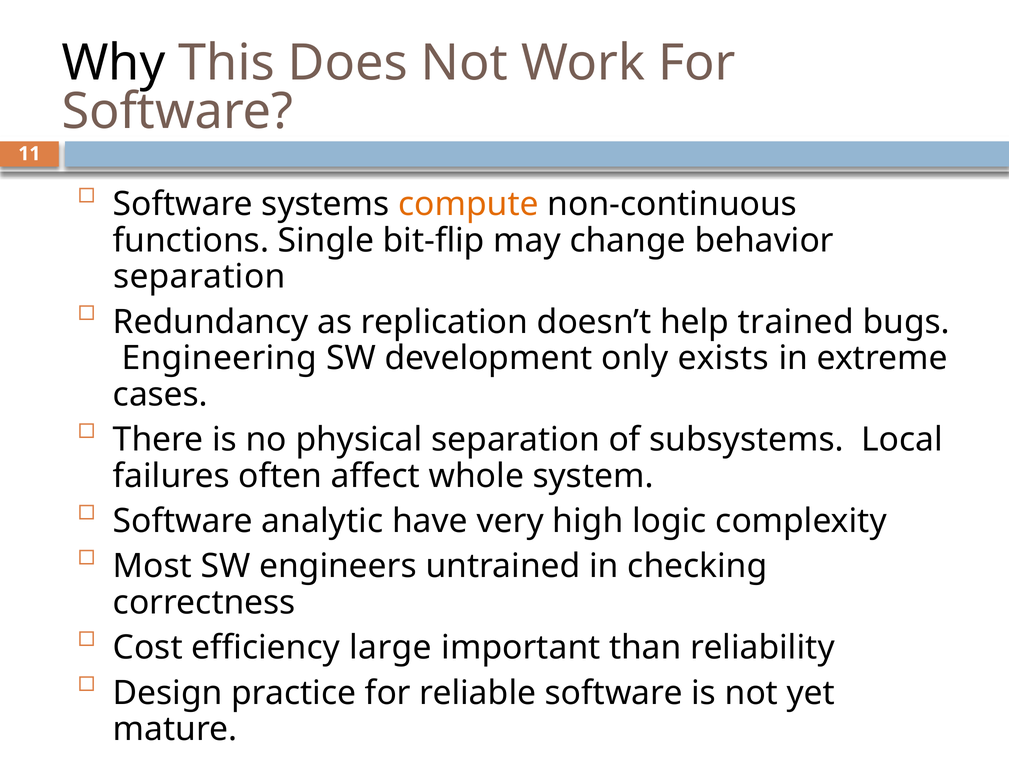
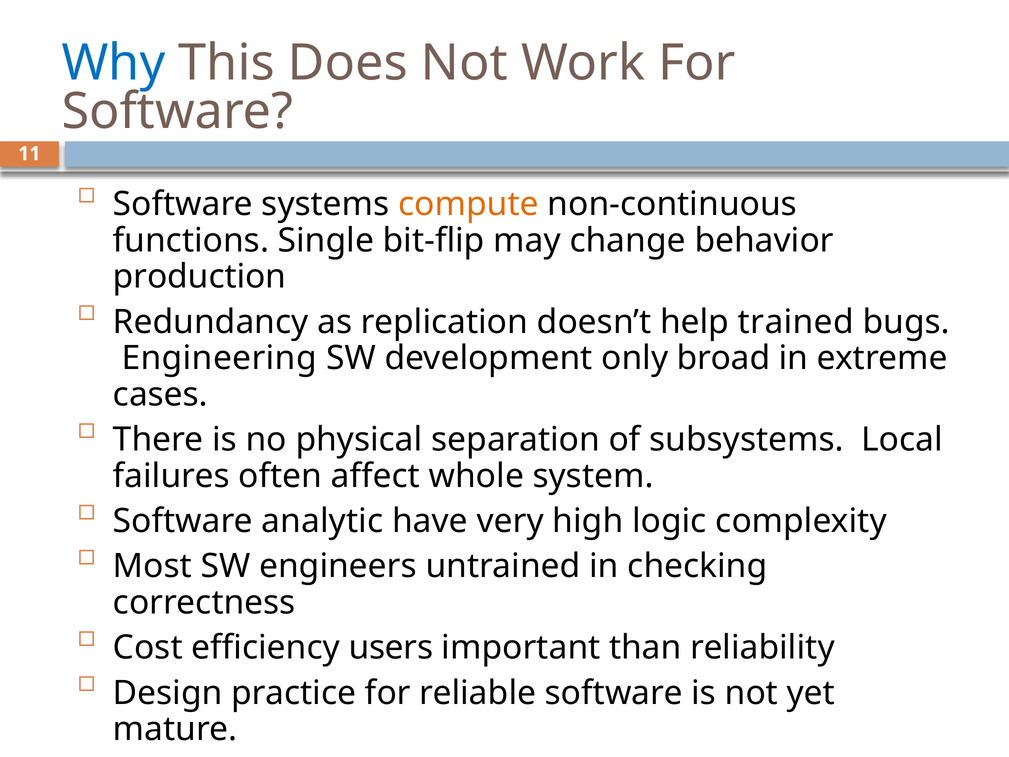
Why colour: black -> blue (113, 63)
separation: separation -> production (200, 277)
exists: exists -> broad (724, 358)
large: large -> users (391, 648)
